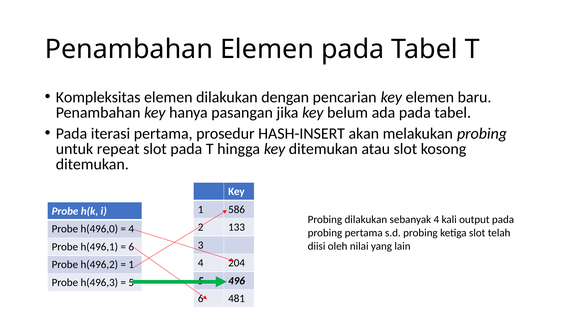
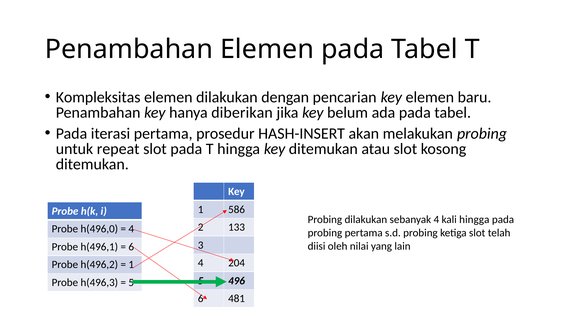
pasangan: pasangan -> diberikan (242, 113)
kali output: output -> hingga (474, 220)
